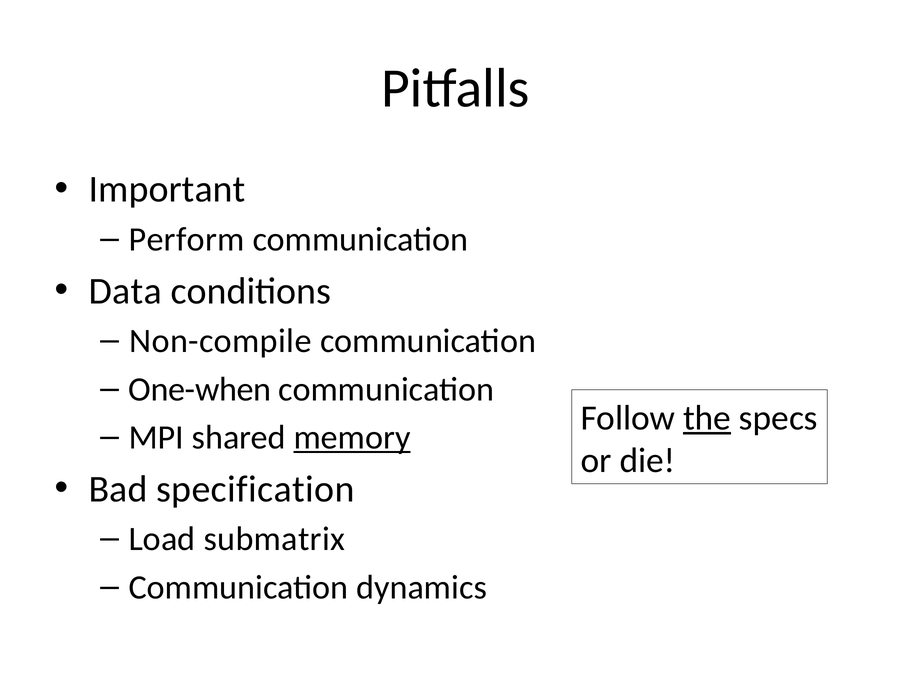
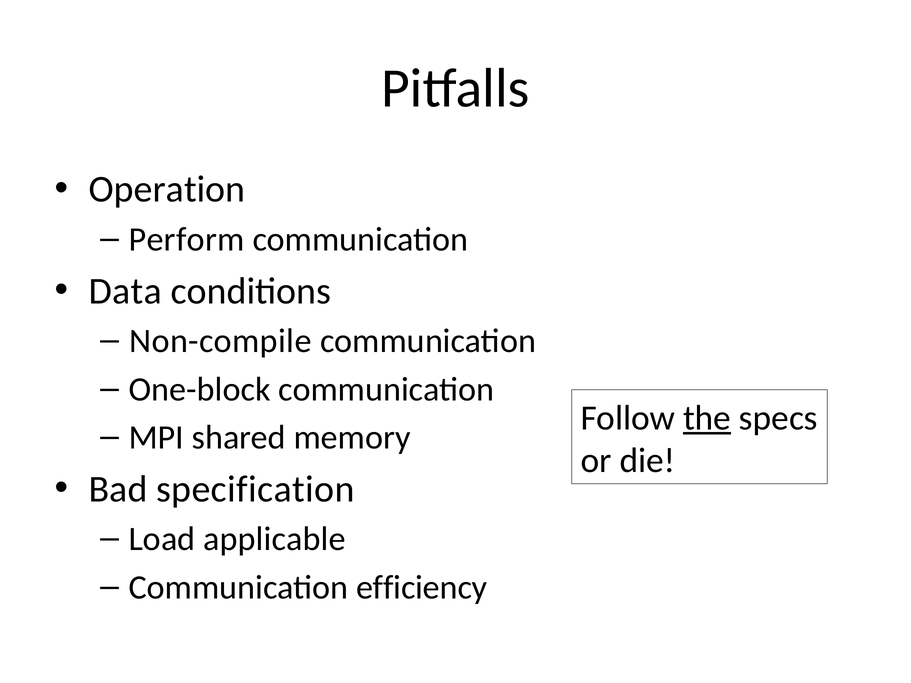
Important: Important -> Operation (167, 189)
One-when: One-when -> One-block (200, 389)
memory underline: present -> none (352, 438)
submatrix: submatrix -> applicable (274, 539)
dynamics: dynamics -> efficiency (422, 588)
